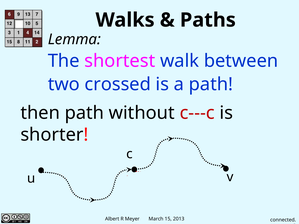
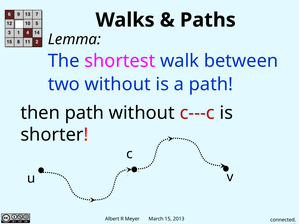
two crossed: crossed -> without (118, 84)
